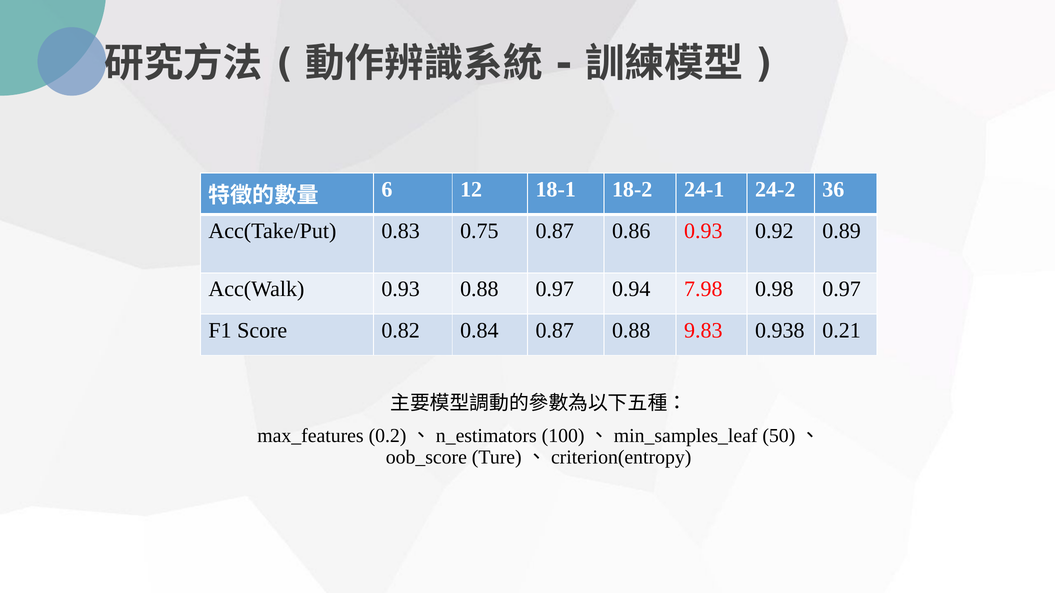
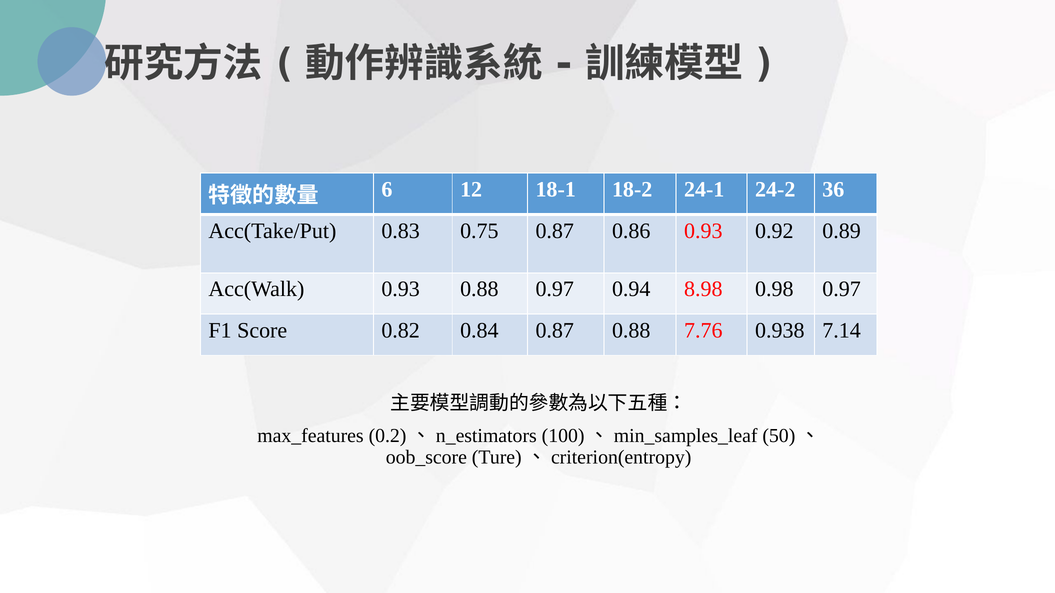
7.98: 7.98 -> 8.98 (703, 289)
9.83: 9.83 -> 7.76 (703, 331)
0.21: 0.21 -> 7.14 (842, 331)
